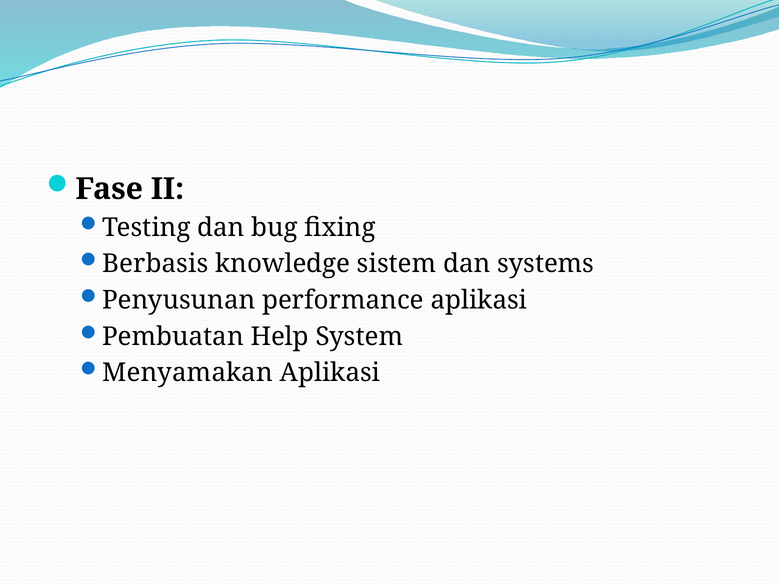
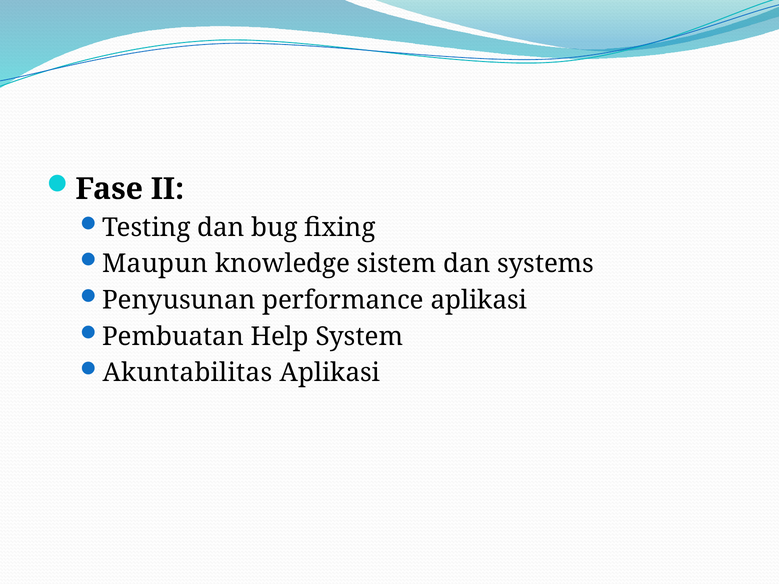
Berbasis: Berbasis -> Maupun (155, 264)
Menyamakan: Menyamakan -> Akuntabilitas (187, 373)
